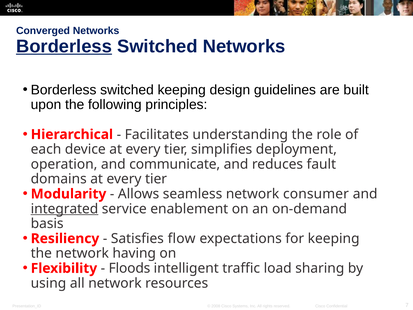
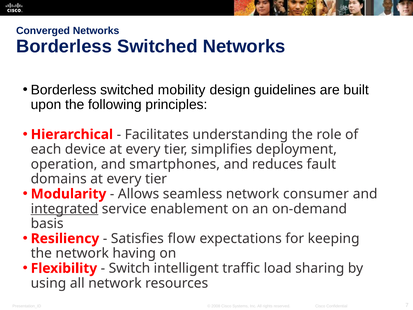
Borderless underline: present -> none (64, 46)
switched keeping: keeping -> mobility (182, 90)
communicate: communicate -> smartphones (175, 164)
Floods: Floods -> Switch (129, 268)
